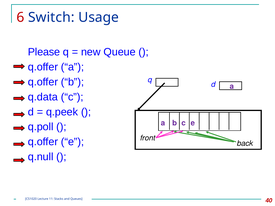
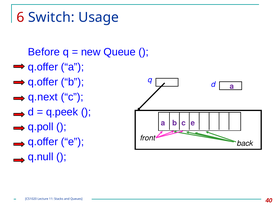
Please: Please -> Before (44, 52)
q.data: q.data -> q.next (43, 97)
